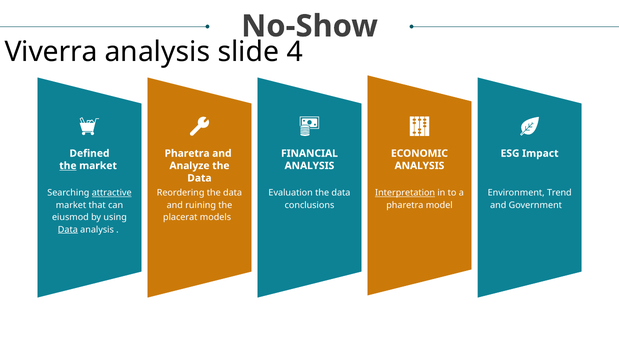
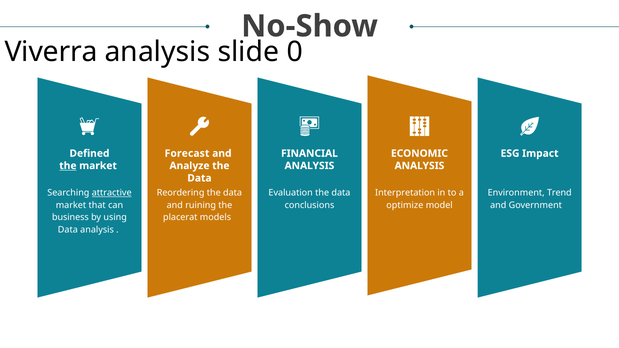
4: 4 -> 0 (295, 52)
Pharetra: Pharetra -> Forecast (187, 153)
Interpretation underline: present -> none (405, 193)
pharetra: pharetra -> optimize (405, 205)
eiusmod: eiusmod -> business (70, 217)
Data underline: present -> none (68, 230)
